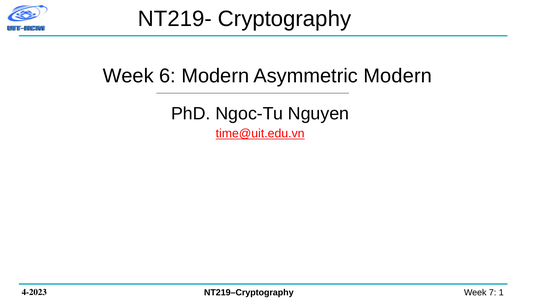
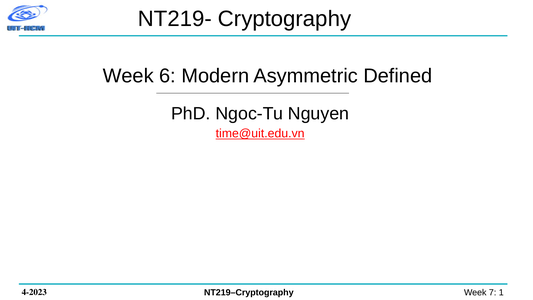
Asymmetric Modern: Modern -> Defined (398, 76)
